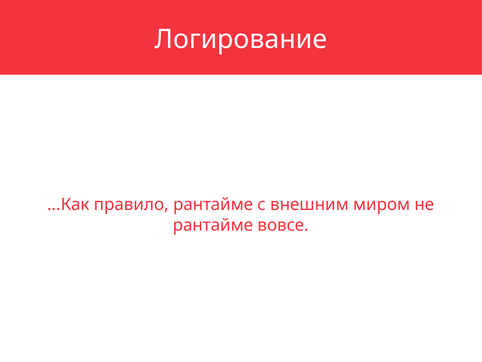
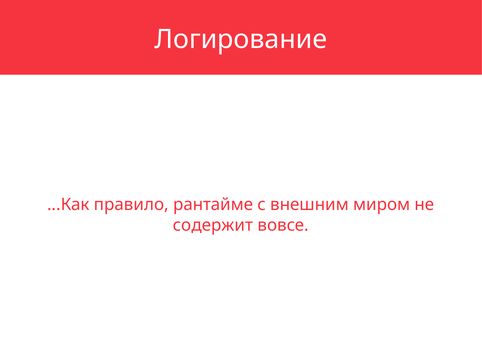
рантайме: рантайме -> содержит (213, 225)
